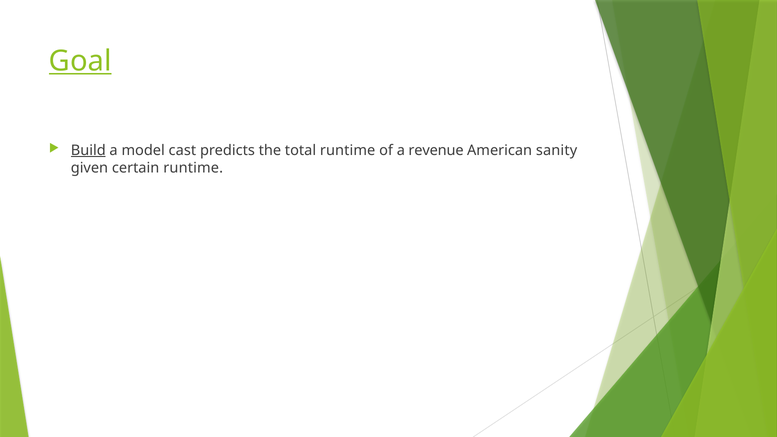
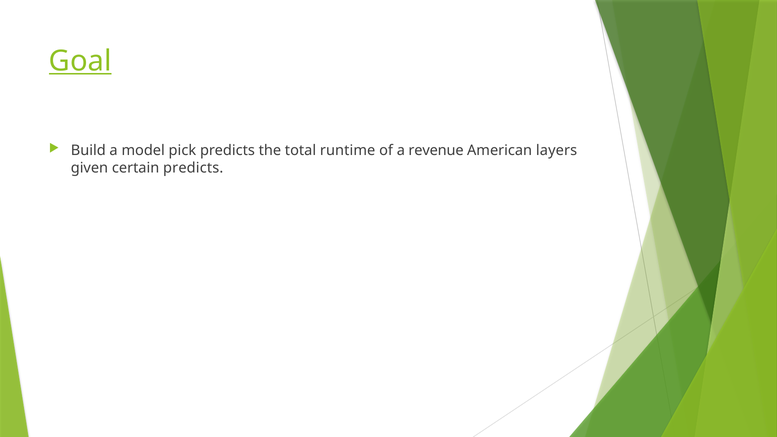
Build underline: present -> none (88, 150)
cast: cast -> pick (182, 150)
sanity: sanity -> layers (557, 150)
certain runtime: runtime -> predicts (193, 168)
